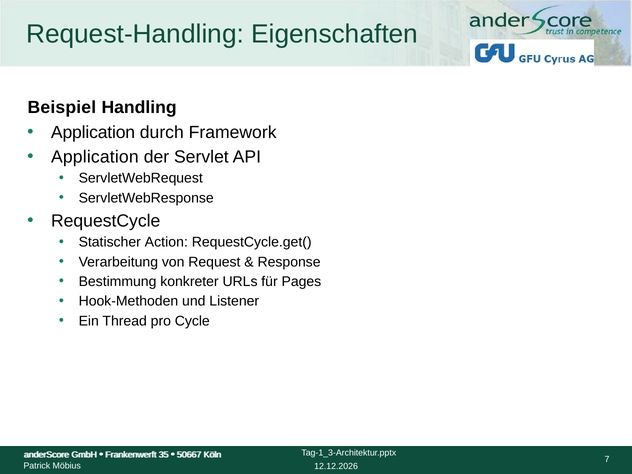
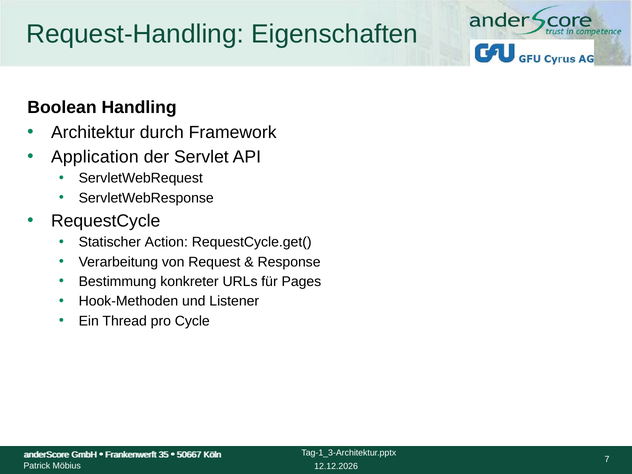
Beispiel: Beispiel -> Boolean (62, 108)
Application: Application -> Architektur (93, 132)
